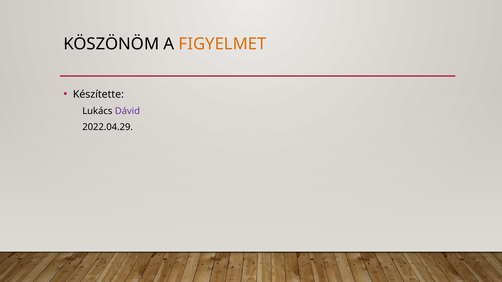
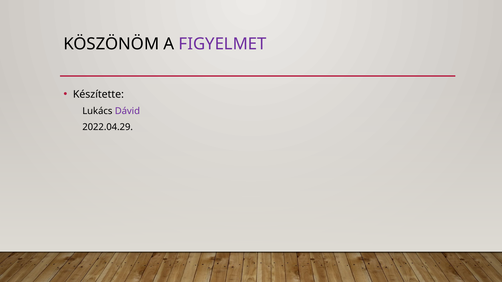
FIGYELMET colour: orange -> purple (223, 44)
